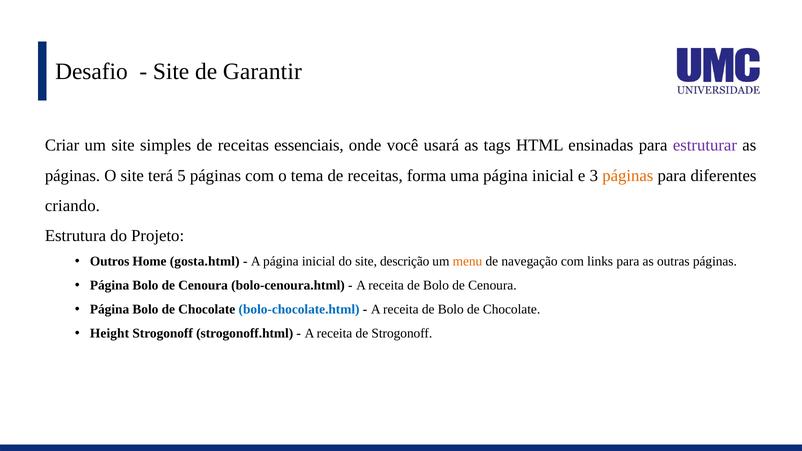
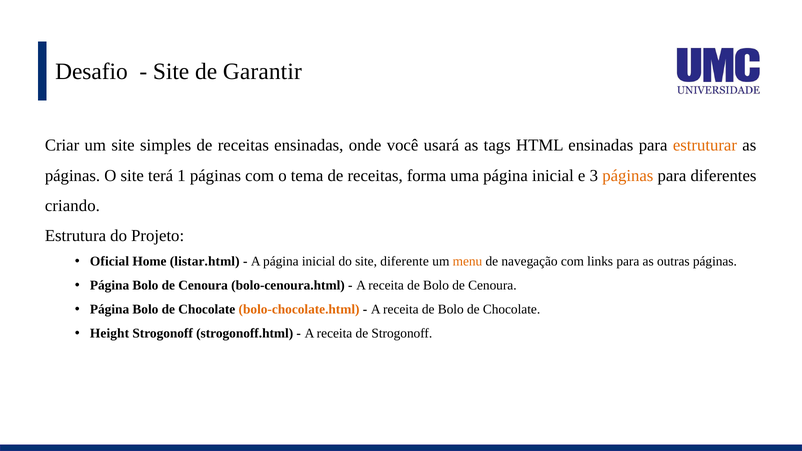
receitas essenciais: essenciais -> ensinadas (309, 146)
estruturar colour: purple -> orange (705, 146)
5: 5 -> 1 (182, 176)
Outros: Outros -> Oficial (110, 262)
gosta.html: gosta.html -> listar.html (205, 262)
descrição: descrição -> diferente (405, 262)
bolo-chocolate.html colour: blue -> orange (299, 310)
